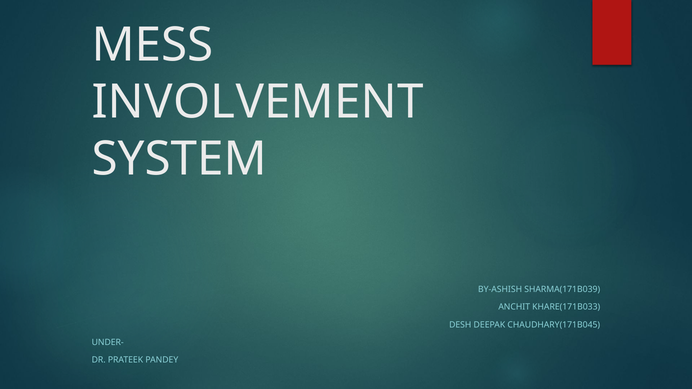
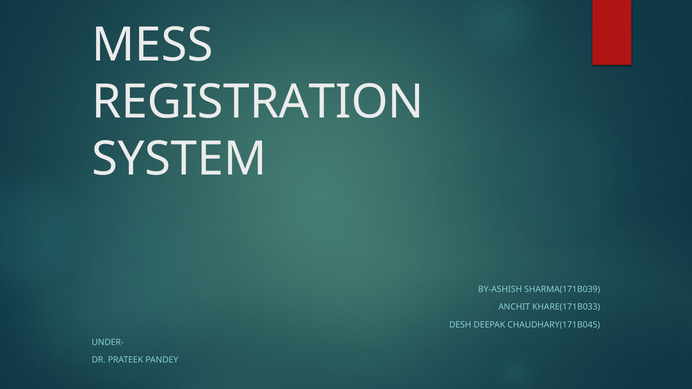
INVOLVEMENT: INVOLVEMENT -> REGISTRATION (258, 102)
